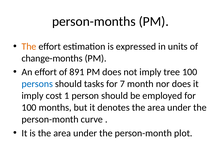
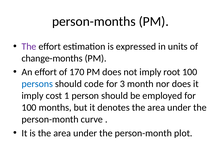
The colour: orange -> purple (29, 46)
891: 891 -> 170 (77, 72)
tree: tree -> root (172, 72)
tasks: tasks -> code (94, 84)
7: 7 -> 3 (122, 84)
